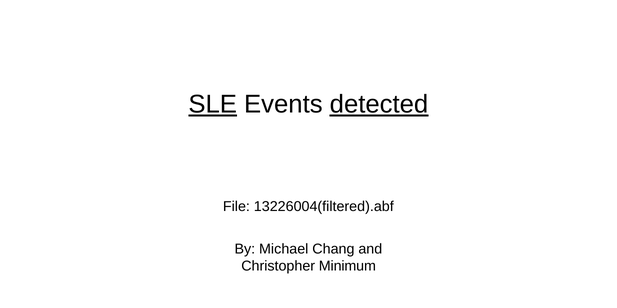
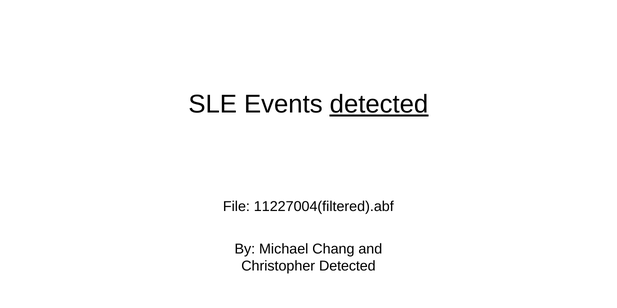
SLE underline: present -> none (213, 105)
13226004(filtered).abf: 13226004(filtered).abf -> 11227004(filtered).abf (324, 207)
Christopher Minimum: Minimum -> Detected (347, 267)
